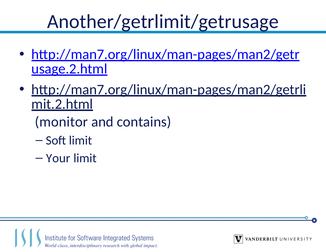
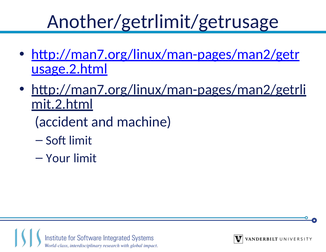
monitor: monitor -> accident (61, 122)
contains: contains -> machine (144, 122)
